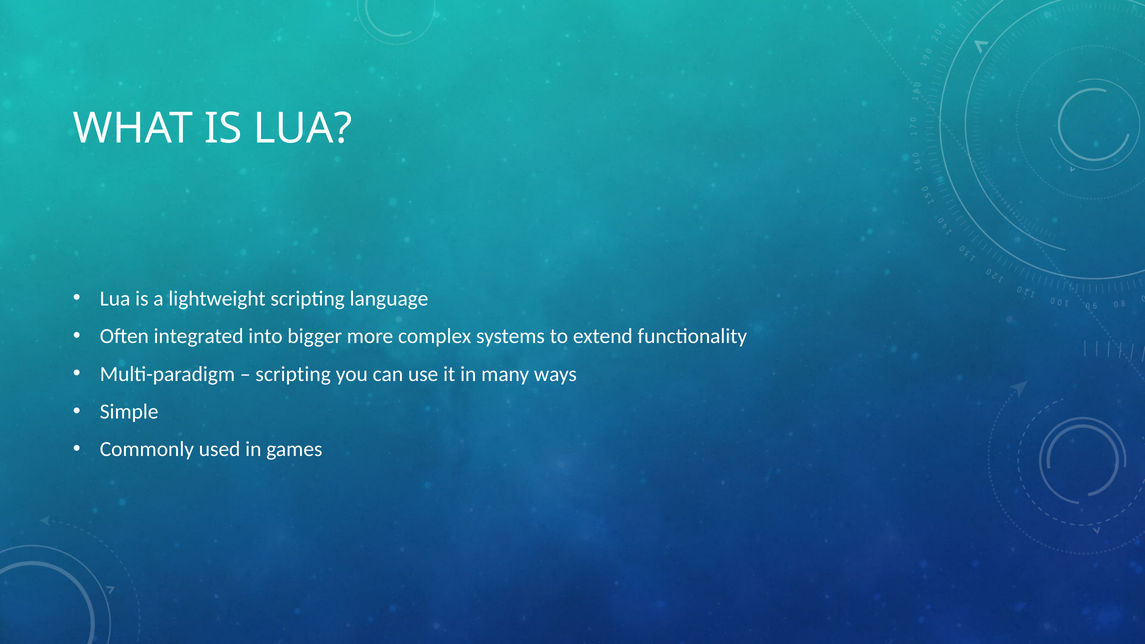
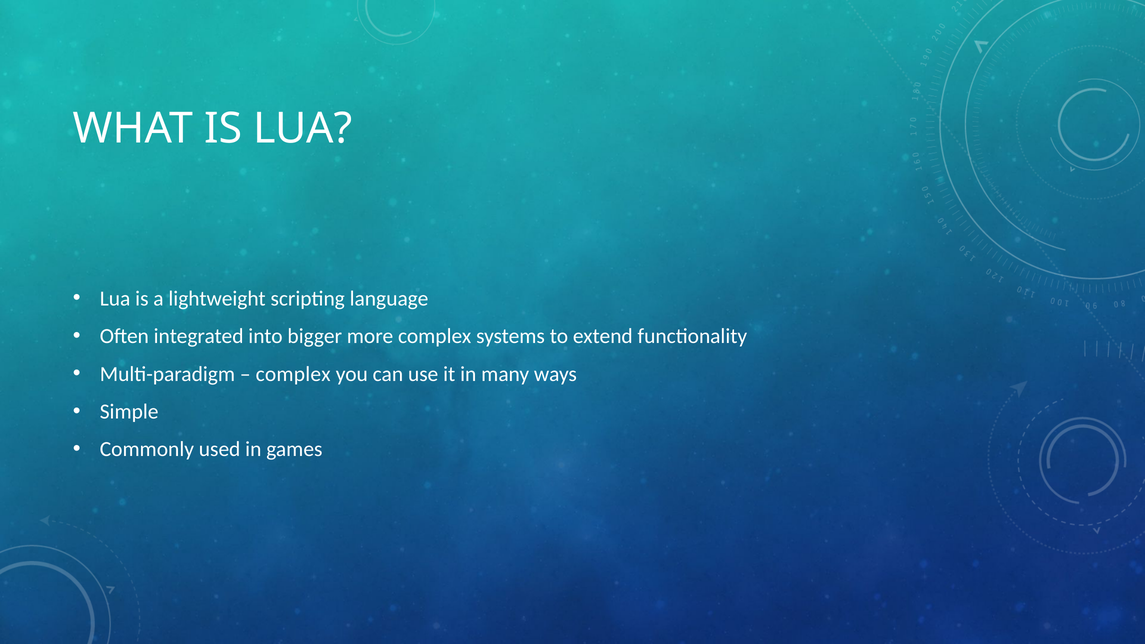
scripting: scripting -> complex (293, 374)
